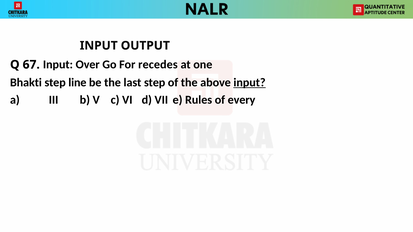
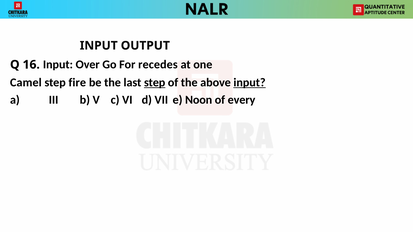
67: 67 -> 16 (31, 65)
Bhakti: Bhakti -> Camel (26, 83)
line: line -> fire (77, 83)
step underline: none -> present (155, 83)
Rules: Rules -> Noon (199, 100)
